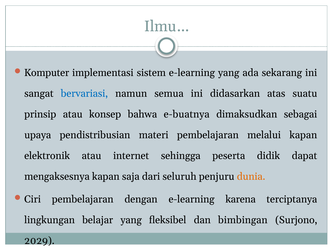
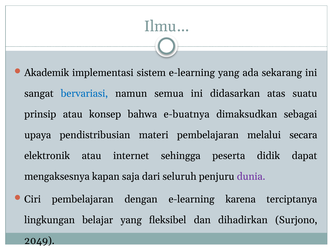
Komputer: Komputer -> Akademik (47, 73)
melalui kapan: kapan -> secara (303, 135)
dunia colour: orange -> purple (251, 176)
bimbingan: bimbingan -> dihadirkan (243, 220)
2029: 2029 -> 2049 (39, 241)
